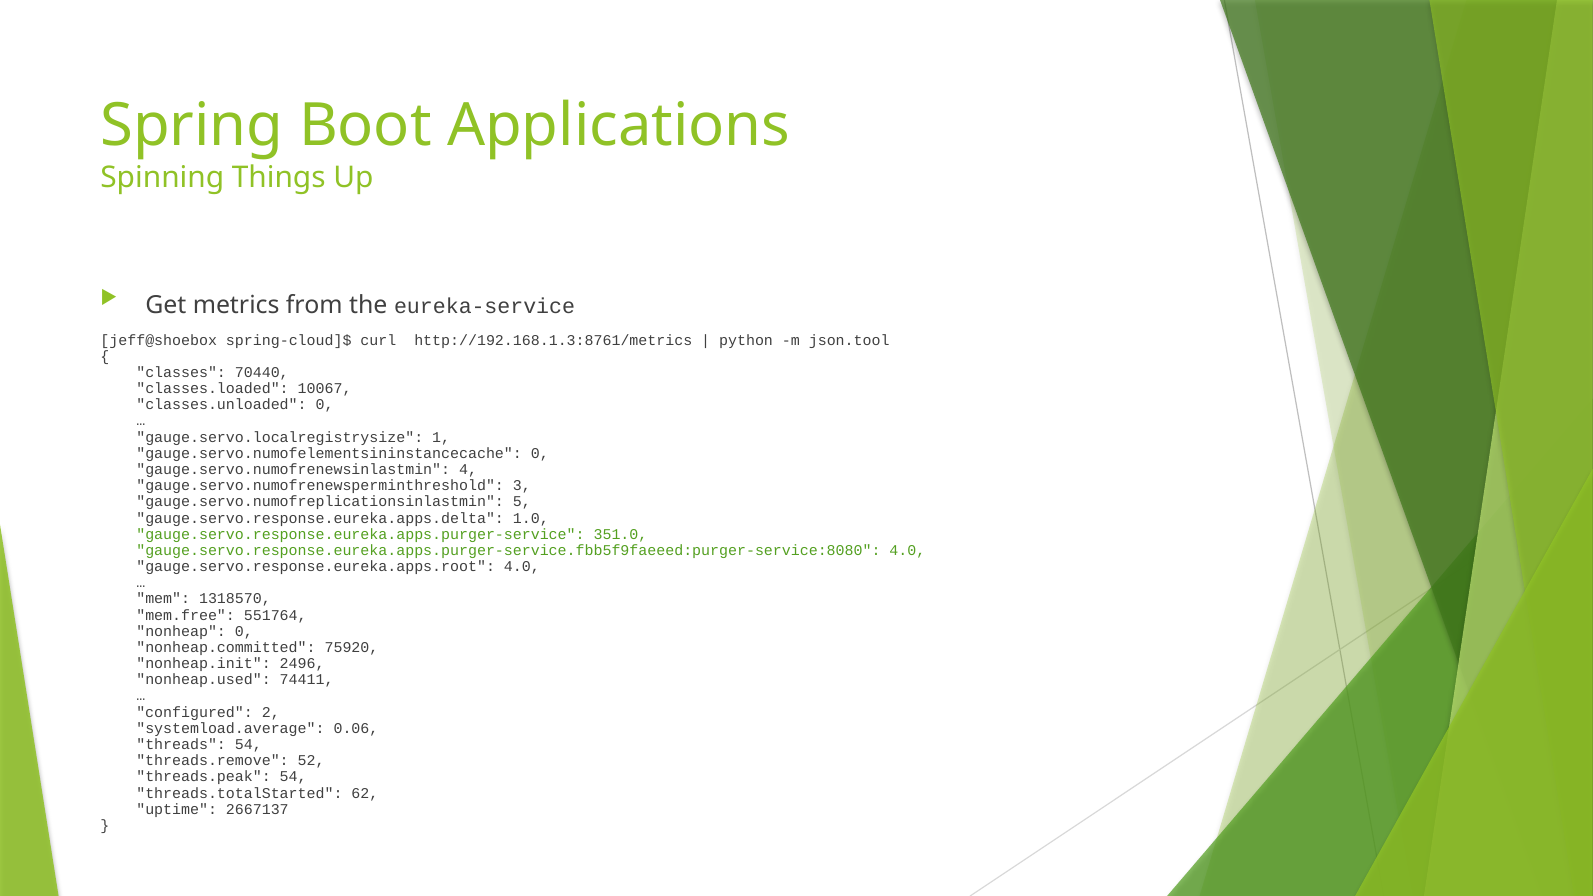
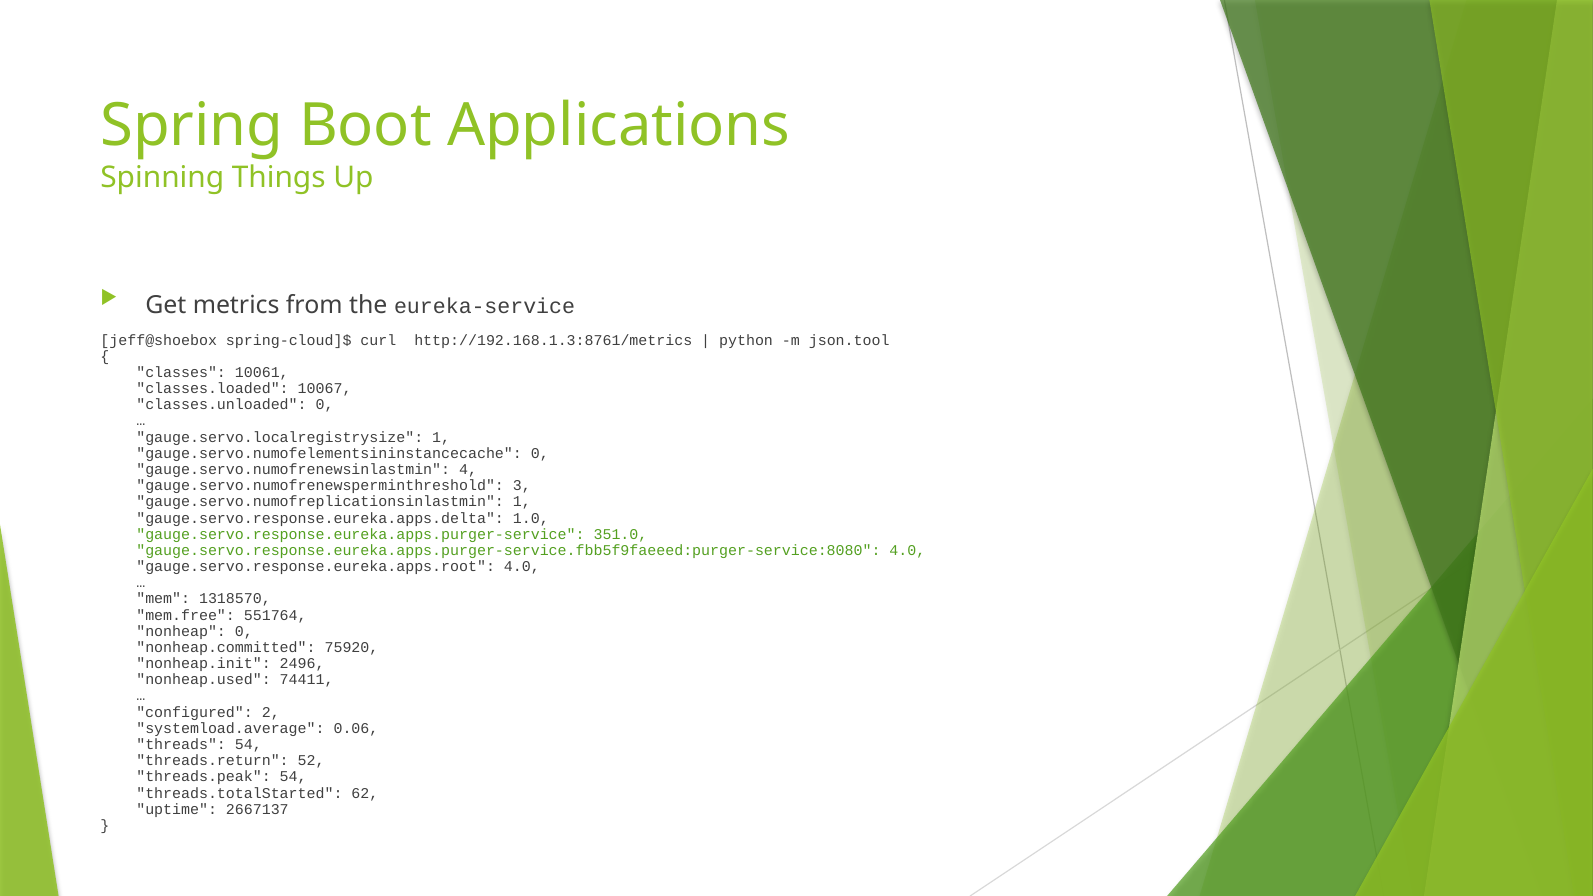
70440: 70440 -> 10061 (262, 372)
gauge.servo.numofreplicationsinlastmin 5: 5 -> 1 (522, 502)
threads.remove: threads.remove -> threads.return (212, 761)
